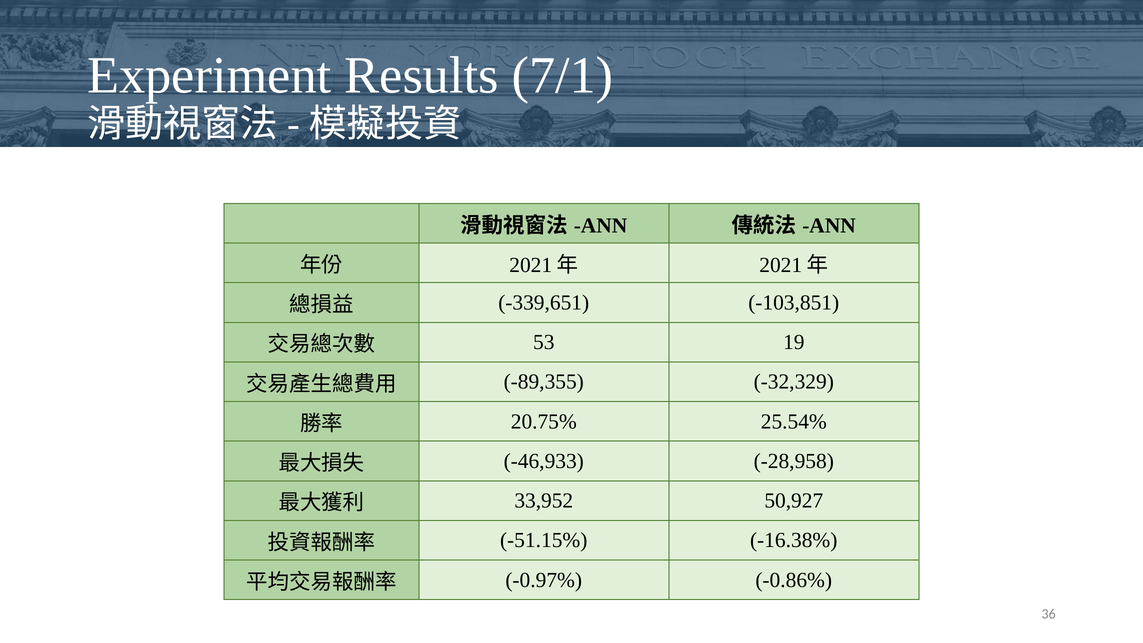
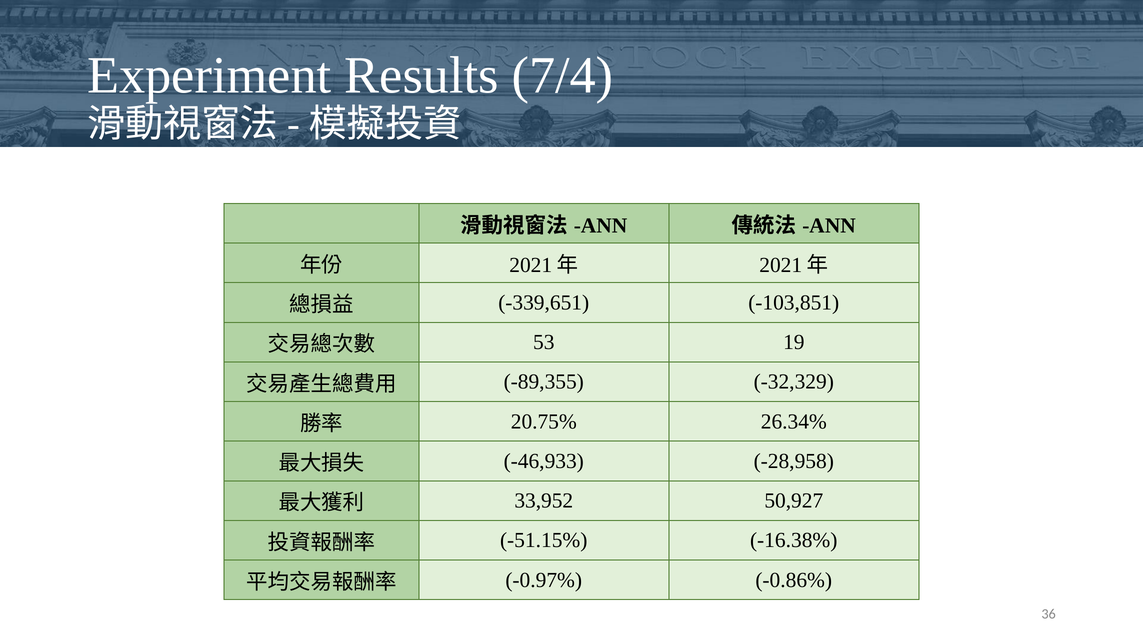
7/1: 7/1 -> 7/4 (562, 75)
25.54%: 25.54% -> 26.34% (794, 421)
